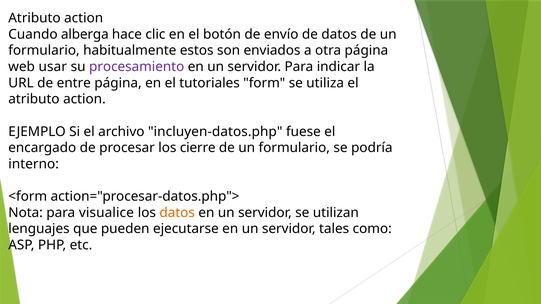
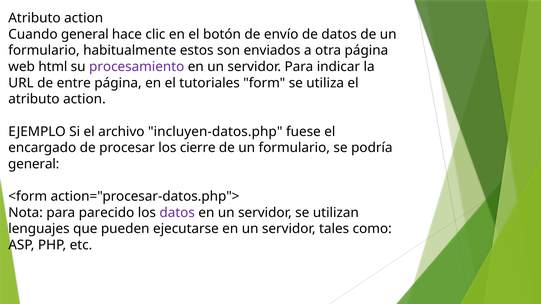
Cuando alberga: alberga -> general (85, 34)
usar: usar -> html (53, 67)
interno: interno -> general (34, 164)
visualice: visualice -> parecido (106, 213)
datos colour: orange -> purple (177, 213)
